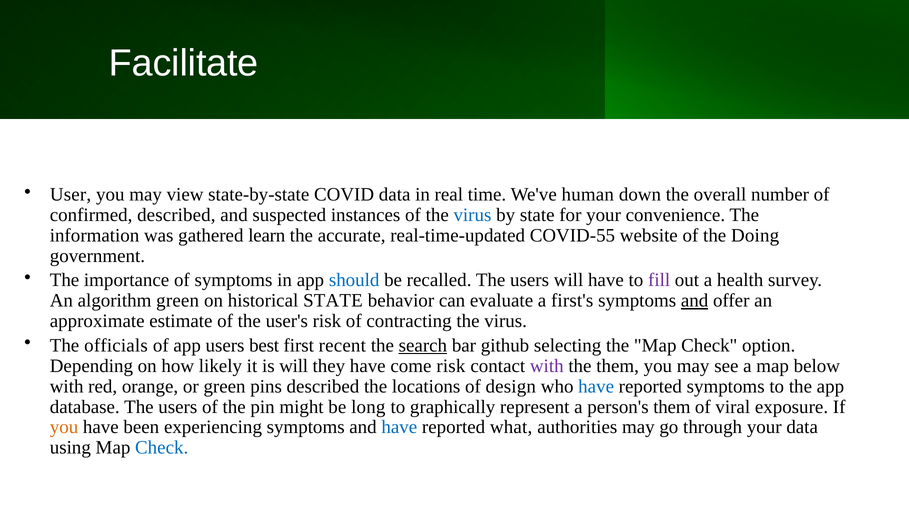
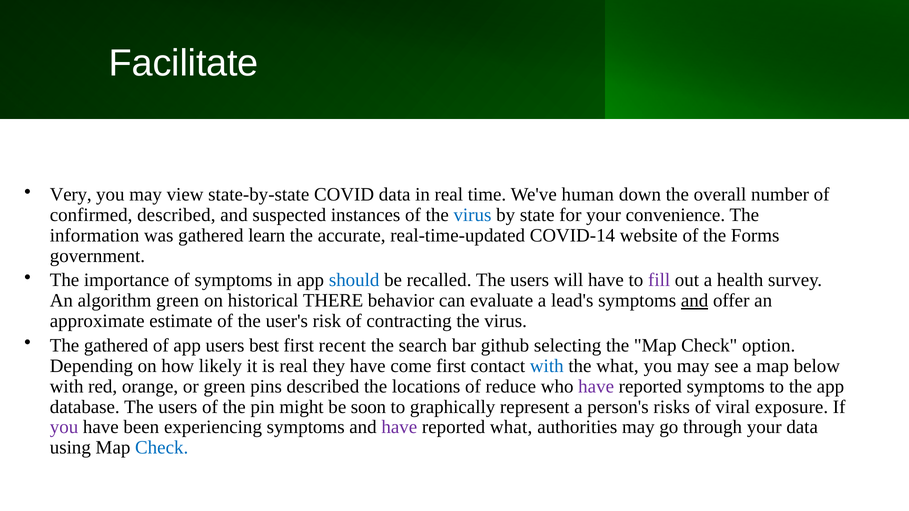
User: User -> Very (71, 195)
COVID-55: COVID-55 -> COVID-14 (572, 236)
Doing: Doing -> Forms (755, 236)
historical STATE: STATE -> THERE (333, 301)
first's: first's -> lead's (572, 301)
The officials: officials -> gathered (116, 346)
search underline: present -> none (423, 346)
is will: will -> real (294, 366)
come risk: risk -> first (451, 366)
with colour: purple -> blue (547, 366)
the them: them -> what (618, 366)
design: design -> reduce (511, 387)
have colour: blue -> purple (596, 387)
long: long -> soon (368, 407)
person's them: them -> risks (672, 407)
you colour: orange -> purple (64, 427)
have colour: blue -> purple (399, 427)
